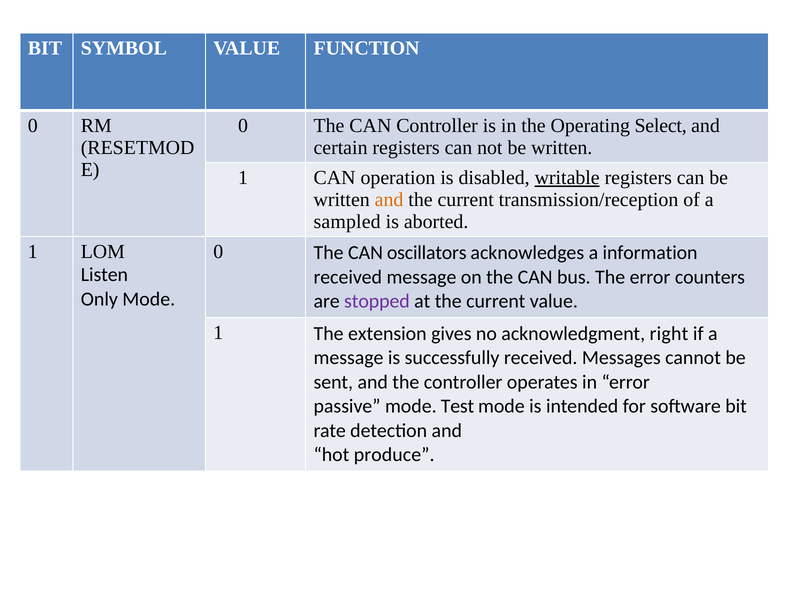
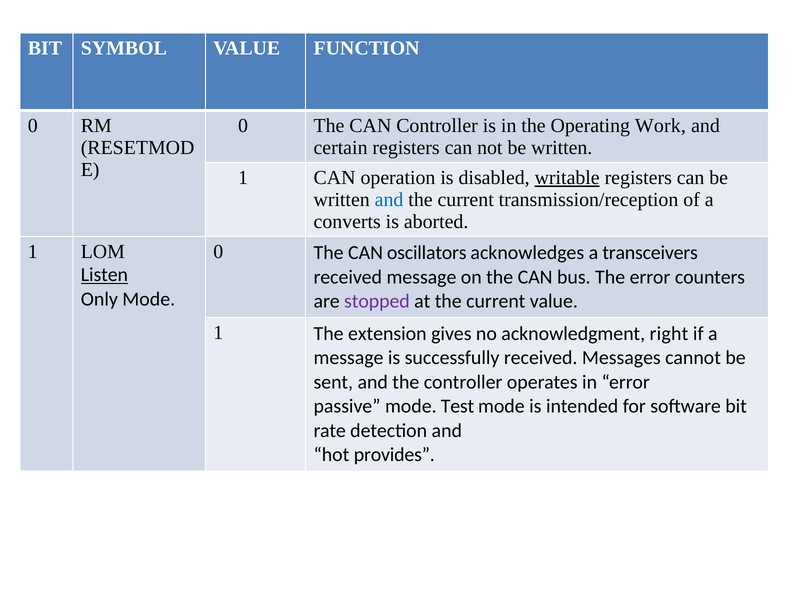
Select: Select -> Work (660, 126)
and colour: orange -> blue (389, 200)
sampled: sampled -> converts (347, 222)
information: information -> transceivers (650, 253)
Listen underline: none -> present (104, 275)
produce: produce -> provides (394, 455)
